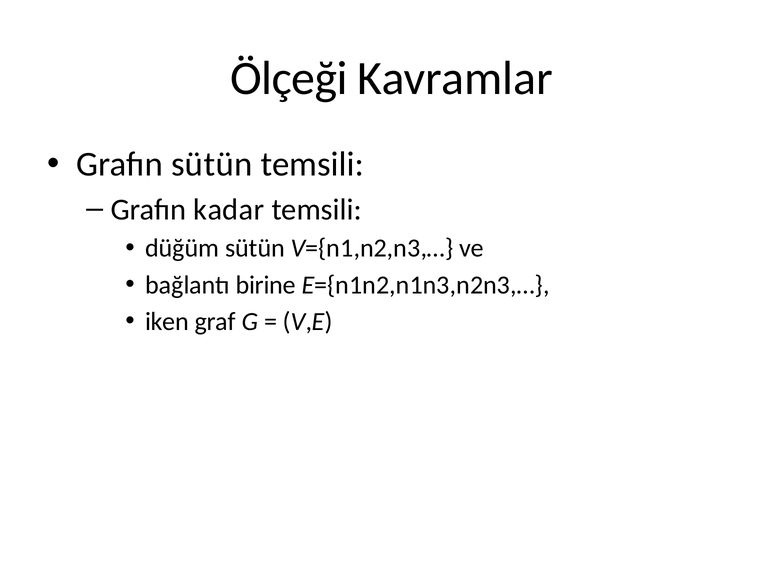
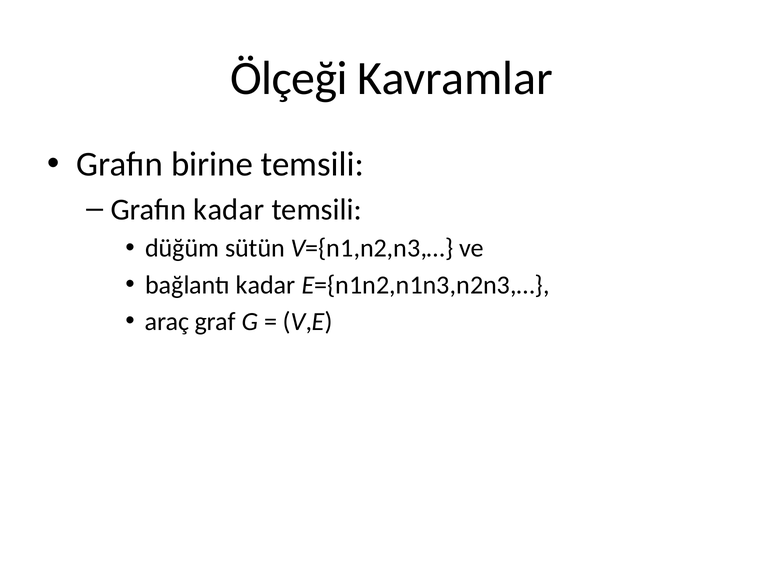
Grafın sütün: sütün -> birine (212, 164)
bağlantı birine: birine -> kadar (266, 285)
iken: iken -> araç (167, 321)
